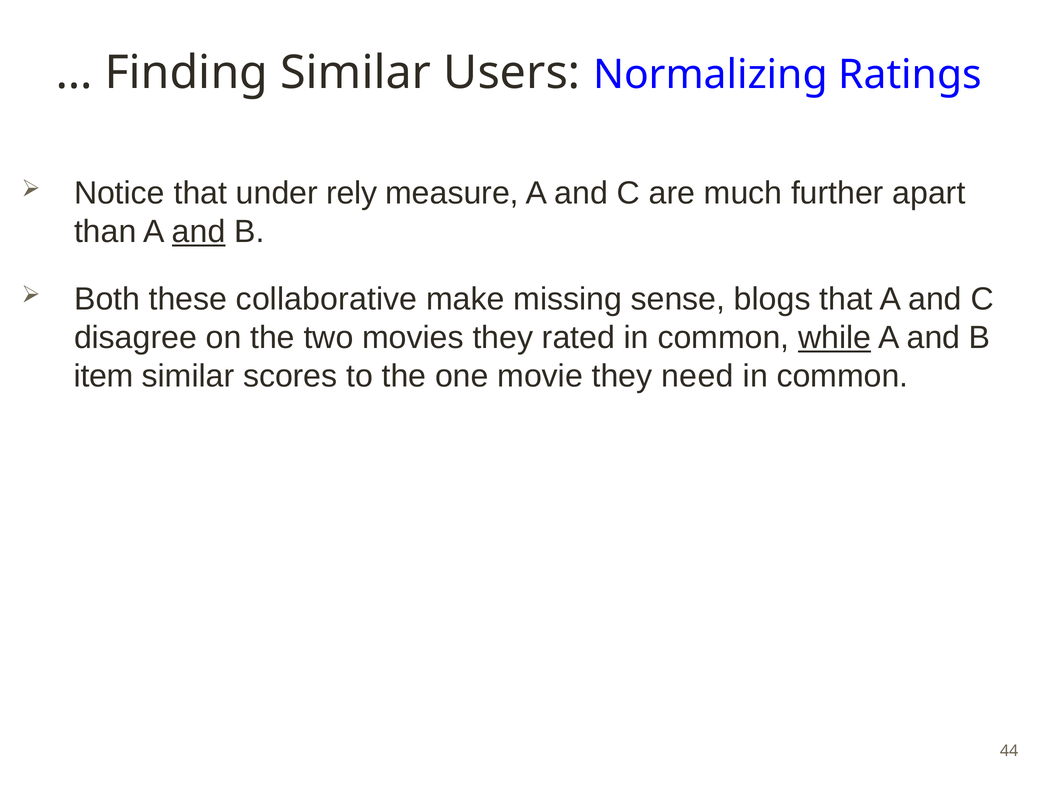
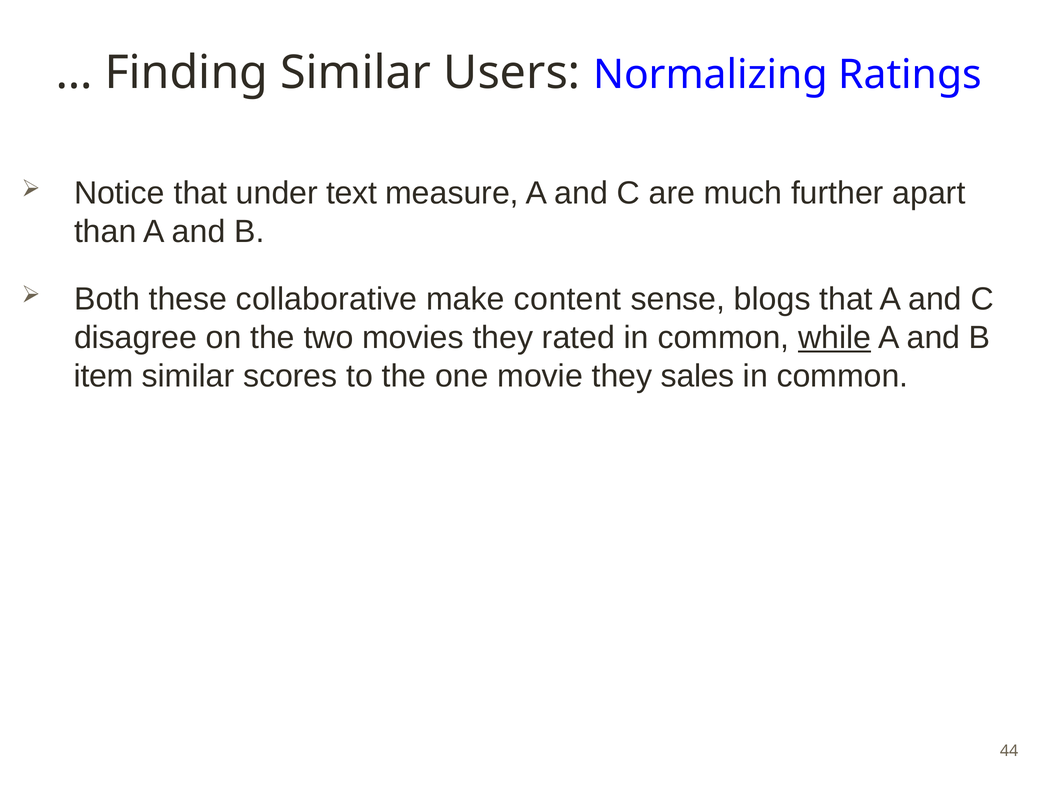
rely: rely -> text (352, 193)
and underline: present -> none (199, 232)
missing: missing -> content (568, 299)
need: need -> sales (698, 376)
